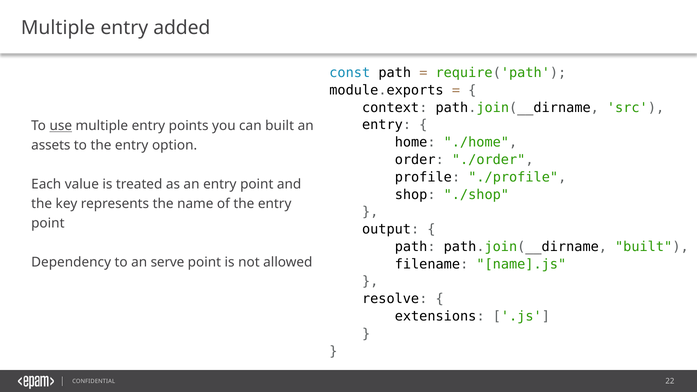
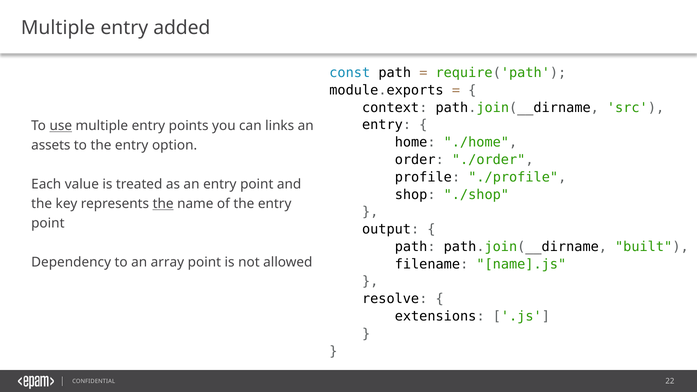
can built: built -> links (280, 126)
the underline: none -> present (163, 204)
serve: serve -> array (167, 262)
